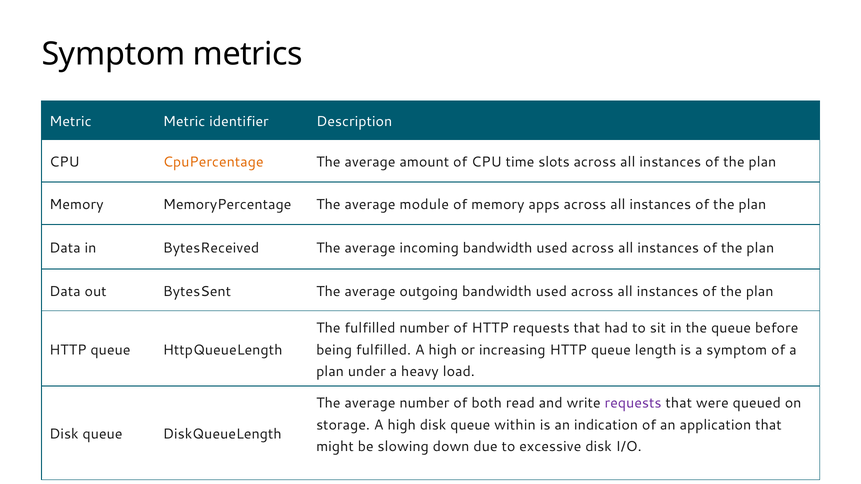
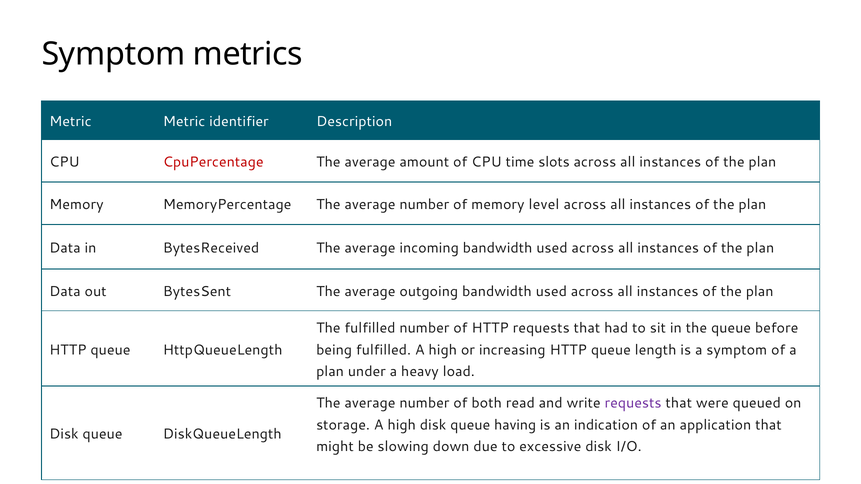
CpuPercentage colour: orange -> red (213, 162)
MemoryPercentage The average module: module -> number (424, 205)
apps: apps -> level (544, 205)
within: within -> having (515, 425)
